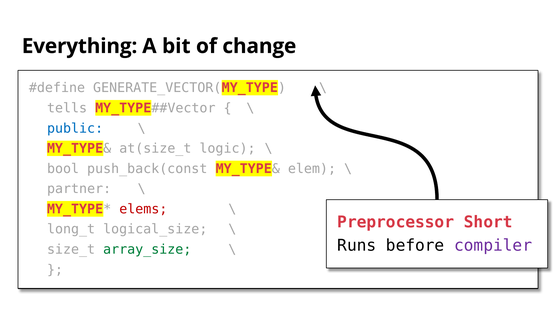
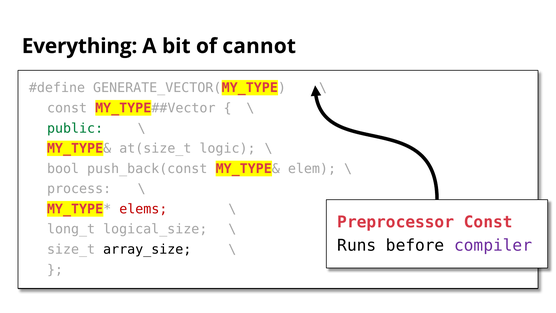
change: change -> cannot (259, 46)
tells: tells -> const (67, 108)
public colour: blue -> green (75, 128)
partner: partner -> process (79, 189)
Preprocessor Short: Short -> Const (488, 222)
array_size colour: green -> black (147, 249)
